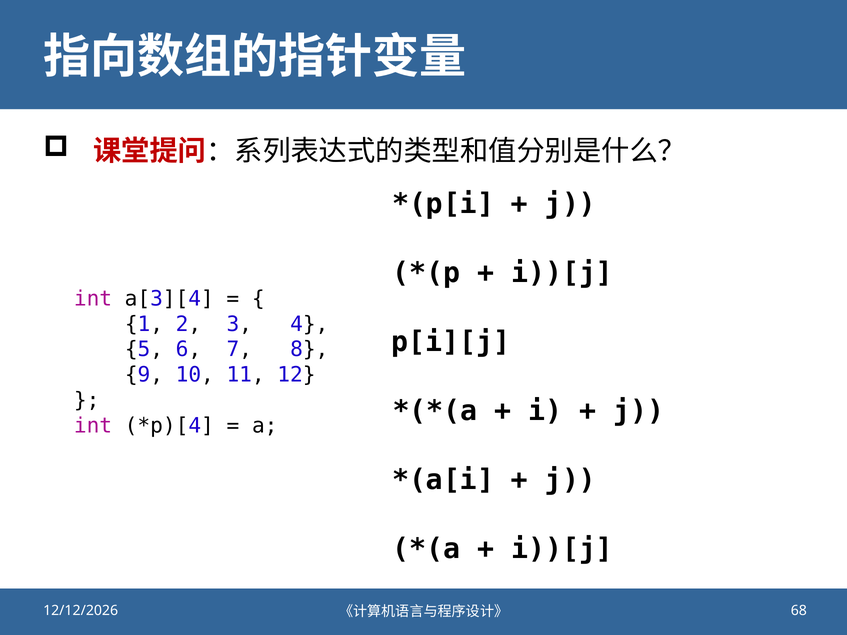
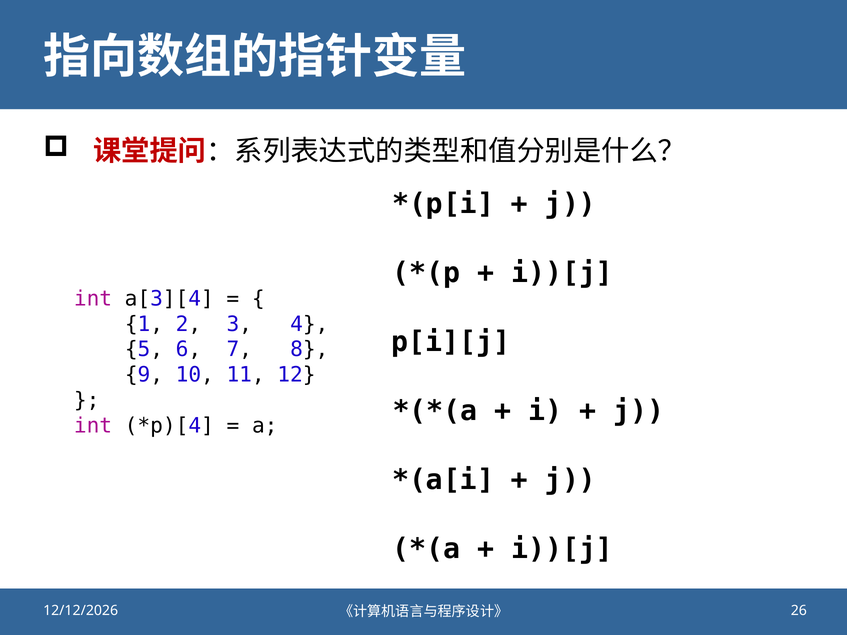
68: 68 -> 26 (799, 611)
